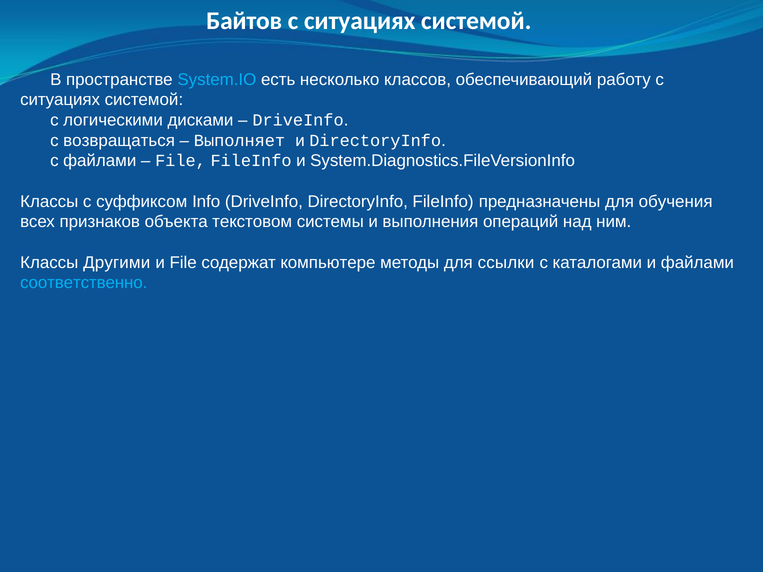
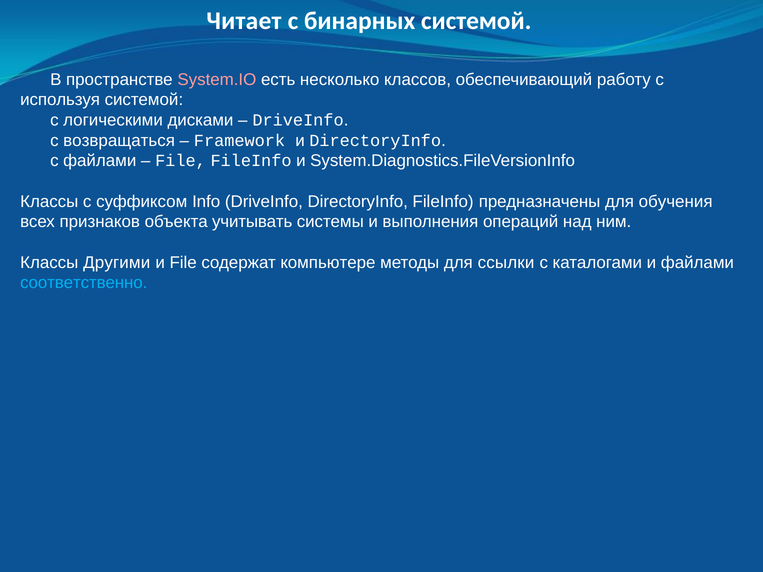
Байтов: Байтов -> Читает (244, 21)
ситуациях: ситуациях -> бинарных (360, 21)
System.IO colour: light blue -> pink (217, 80)
ситуациях: ситуациях -> используя (60, 100)
Выполняет: Выполняет -> Framework (239, 141)
текстовом: текстовом -> учитывать (252, 222)
